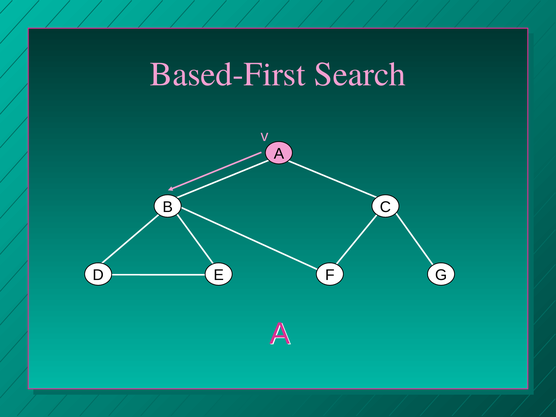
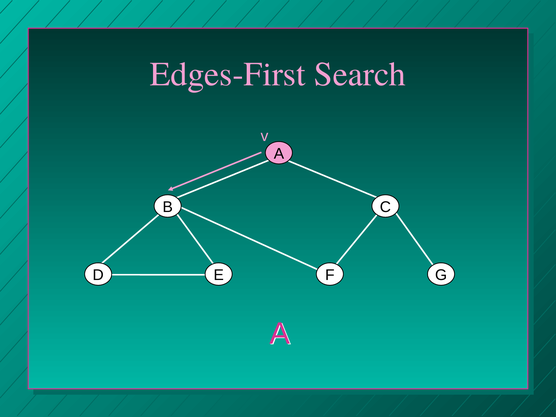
Based-First: Based-First -> Edges-First (228, 74)
